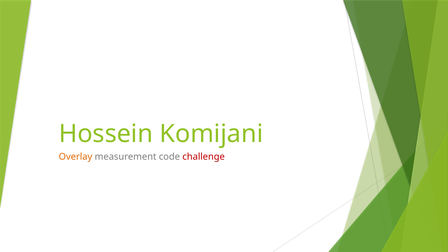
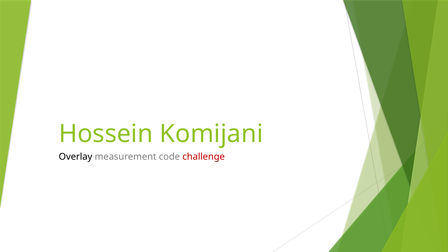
Overlay colour: orange -> black (76, 157)
